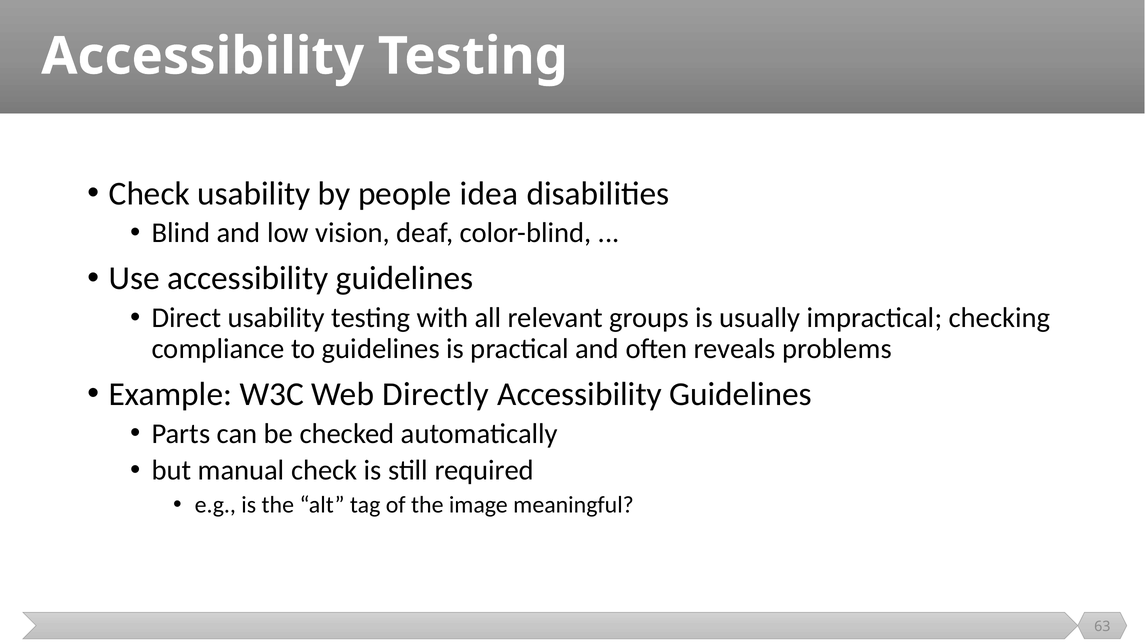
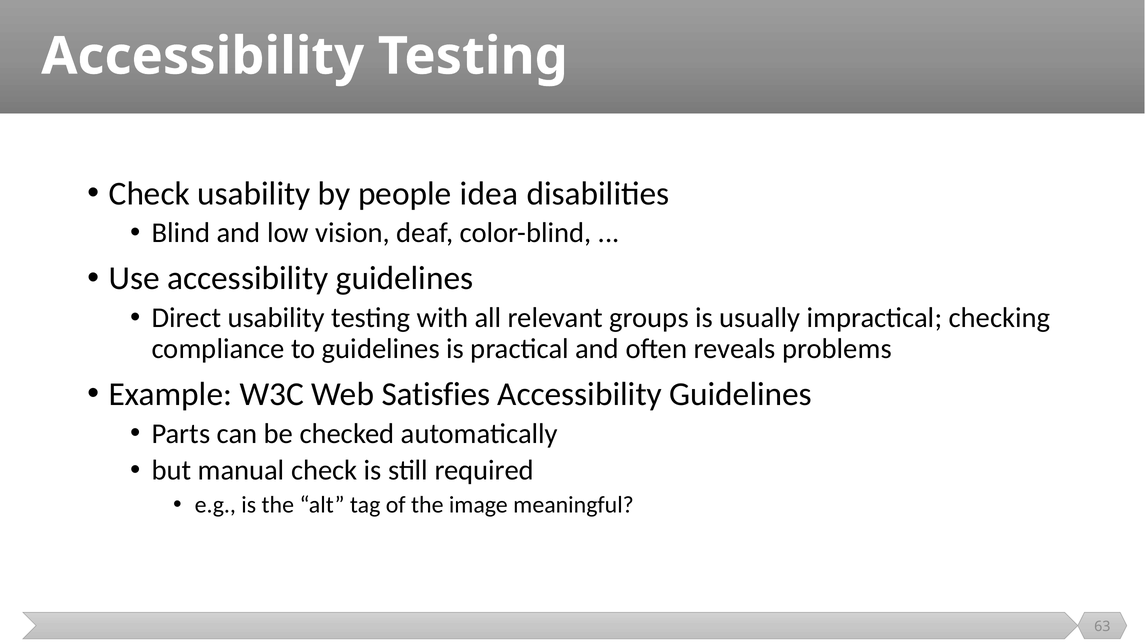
Directly: Directly -> Satisfies (436, 394)
